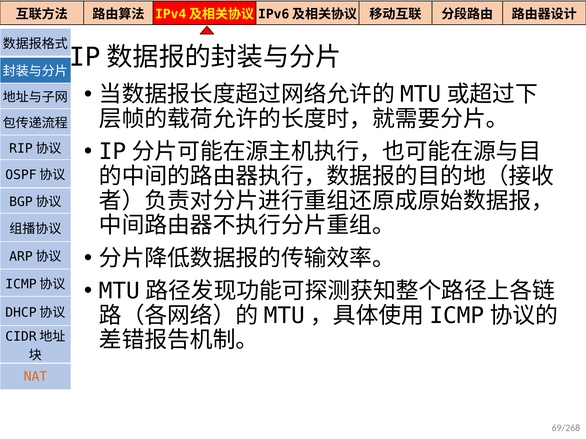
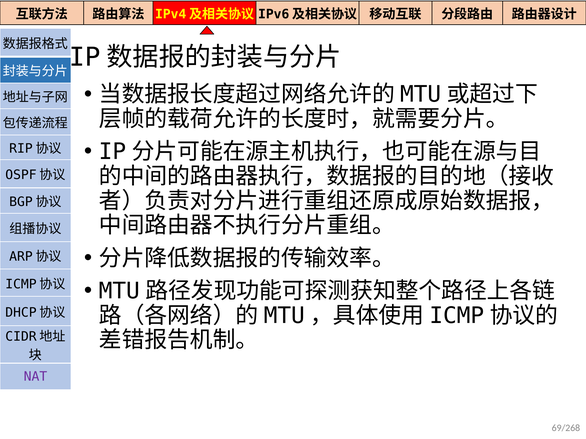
NAT colour: orange -> purple (35, 377)
